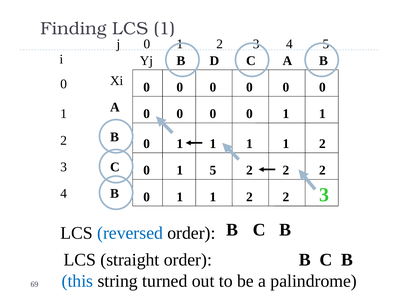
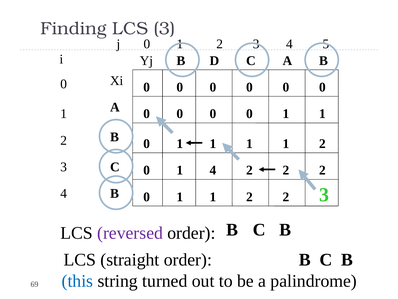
LCS 1: 1 -> 3 (164, 28)
1 5: 5 -> 4 (213, 170)
reversed colour: blue -> purple (130, 233)
